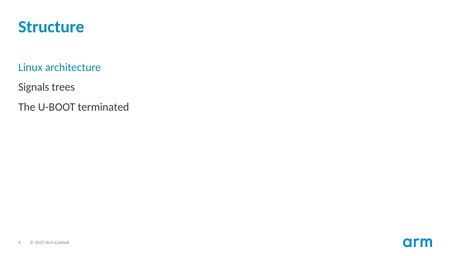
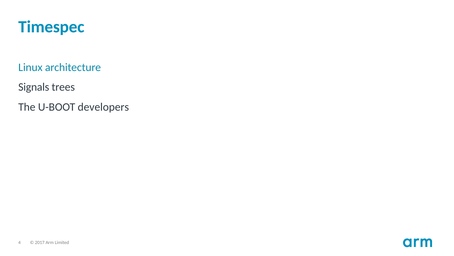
Structure: Structure -> Timespec (51, 27)
terminated: terminated -> developers (103, 107)
